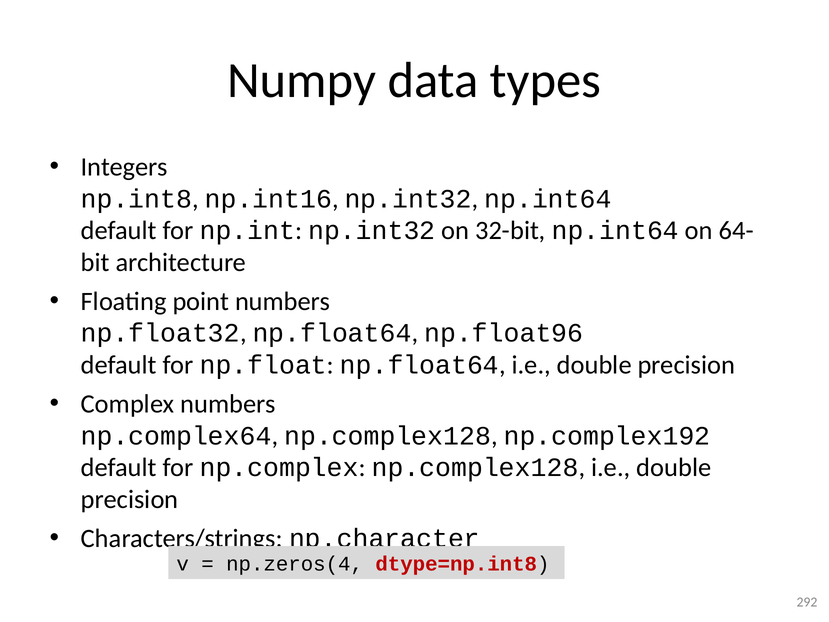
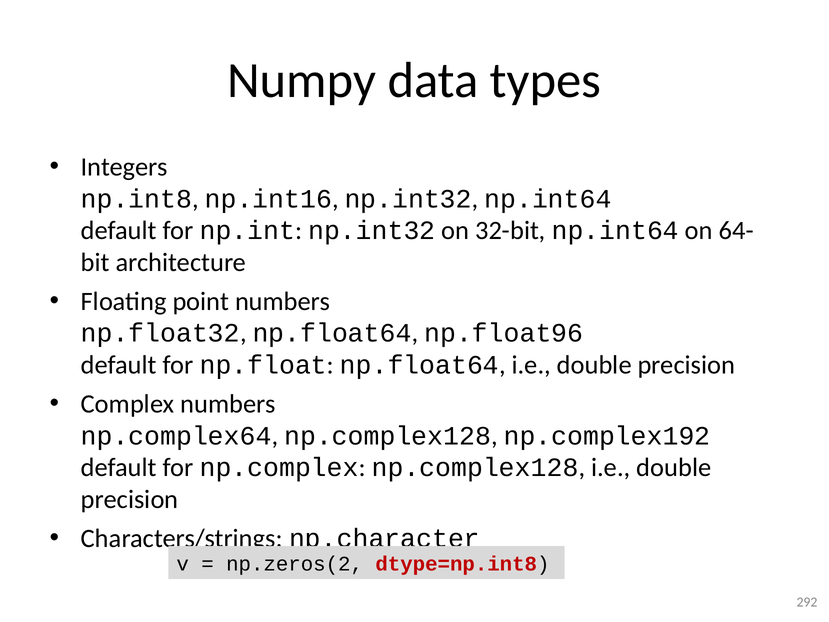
np.zeros(4: np.zeros(4 -> np.zeros(2 (295, 564)
